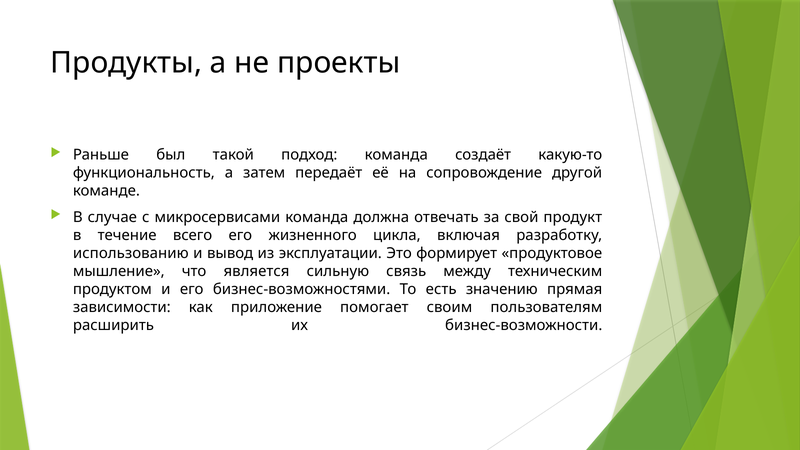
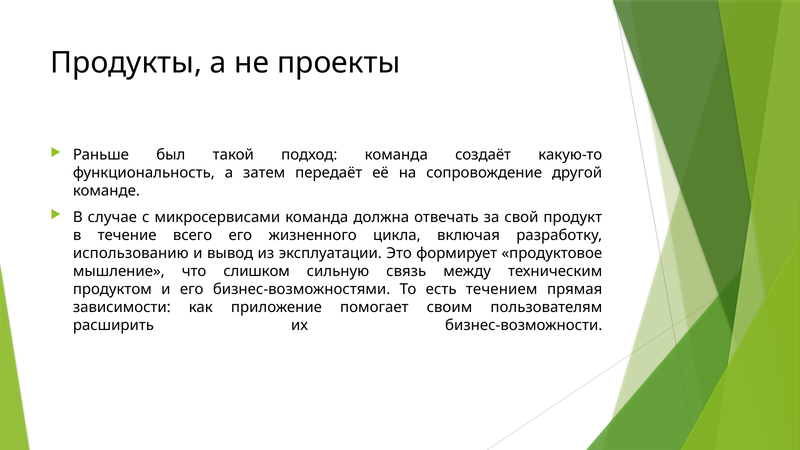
является: является -> слишком (257, 271)
значению: значению -> течением (502, 289)
